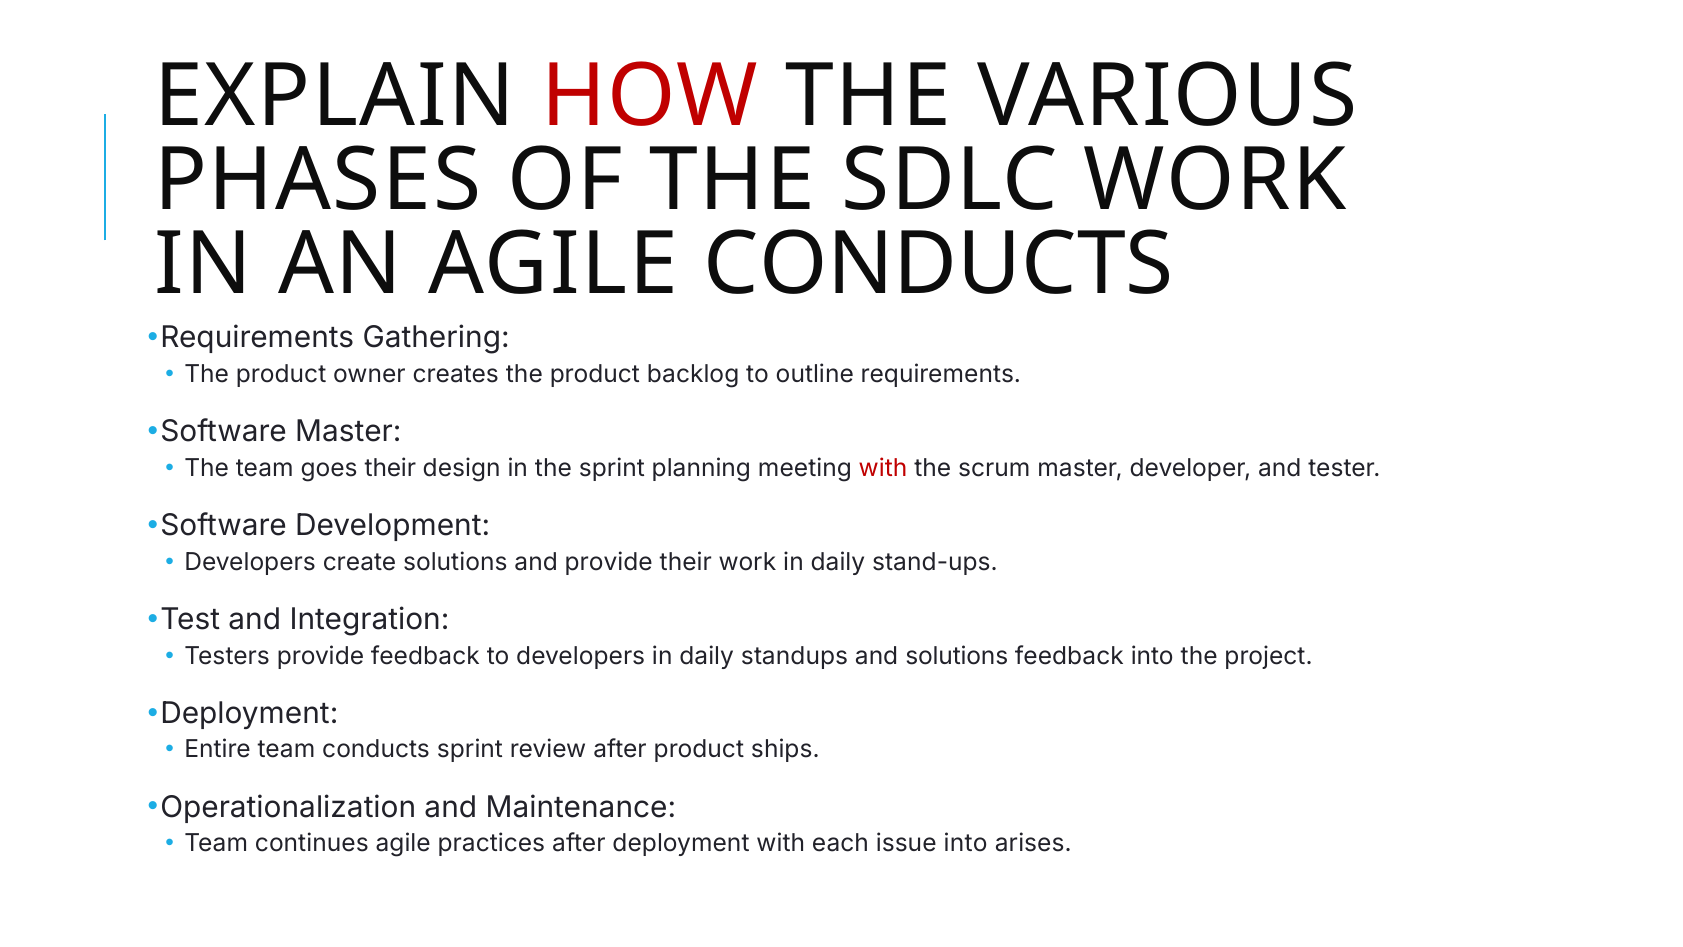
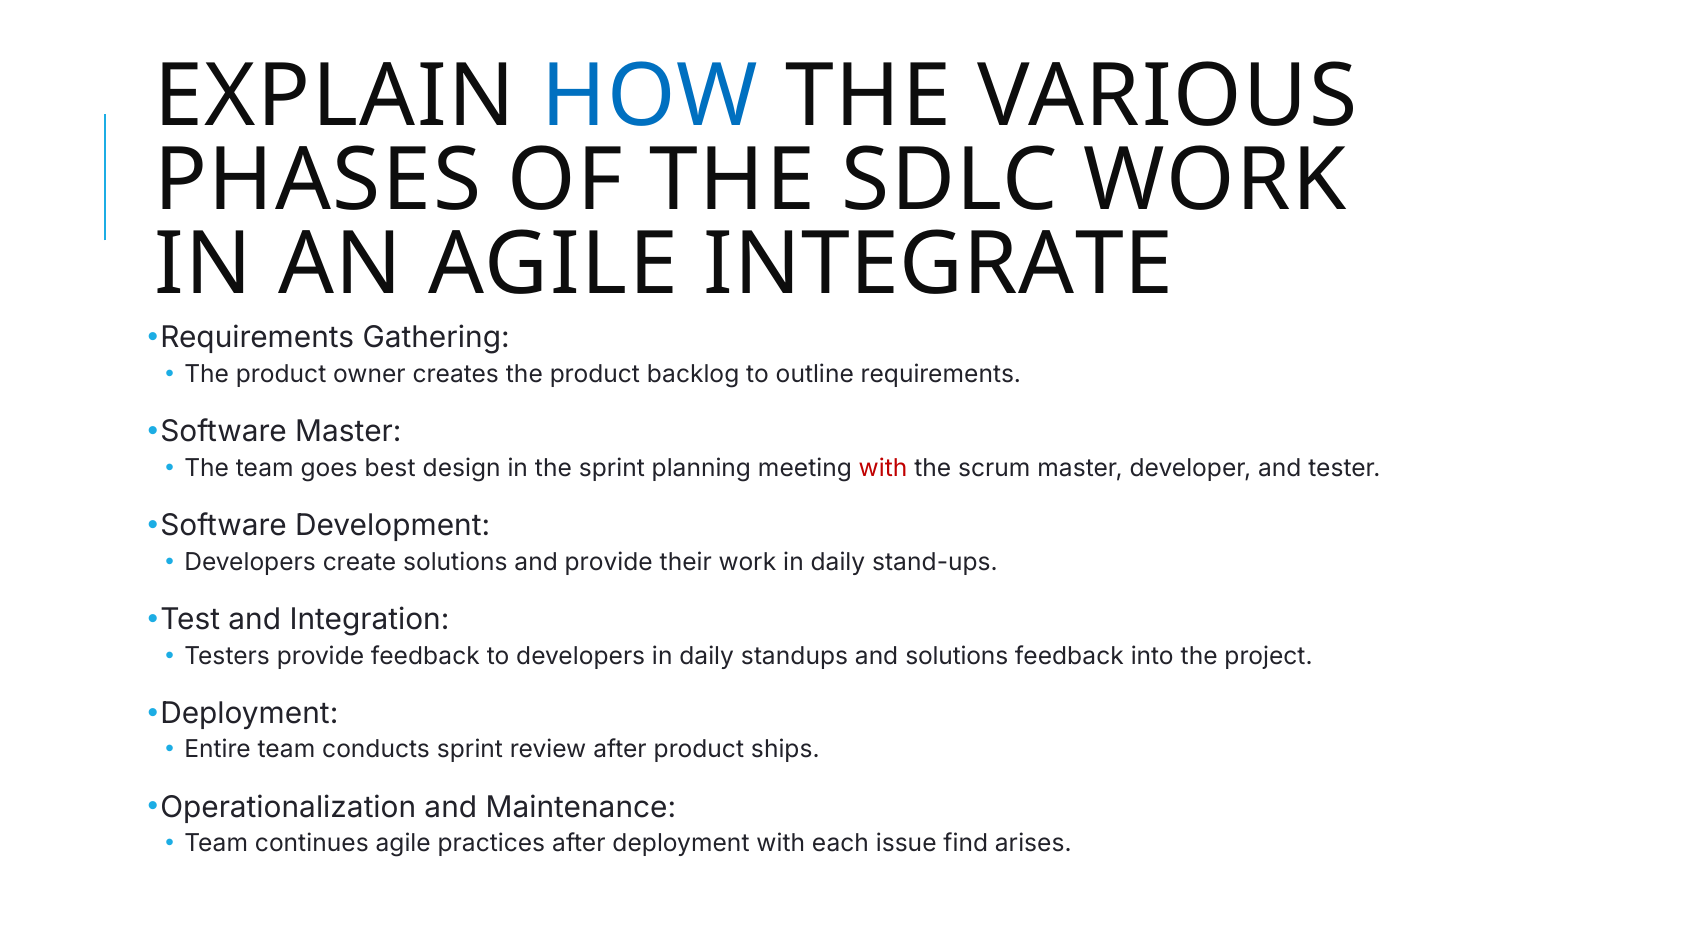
HOW colour: red -> blue (650, 96)
AGILE CONDUCTS: CONDUCTS -> INTEGRATE (939, 265)
goes their: their -> best (390, 468)
issue into: into -> find (966, 843)
